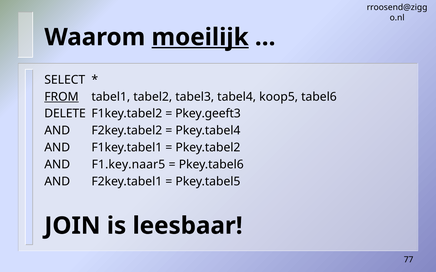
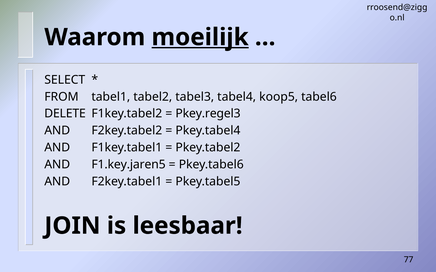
FROM underline: present -> none (61, 97)
Pkey.geeft3: Pkey.geeft3 -> Pkey.regel3 (208, 114)
F1.key.naar5: F1.key.naar5 -> F1.key.jaren5 (129, 165)
